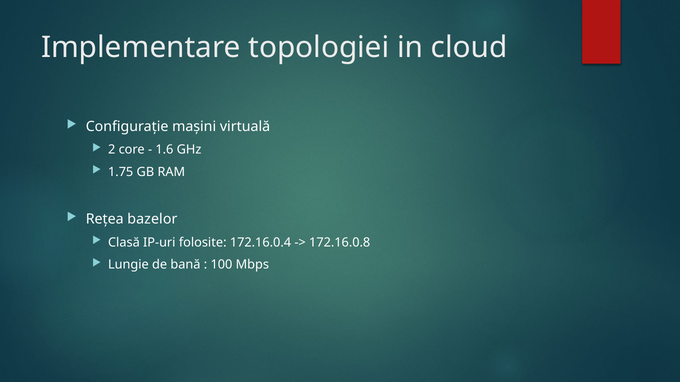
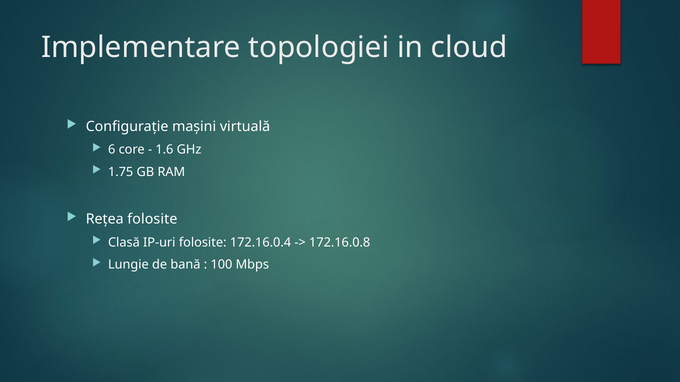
2: 2 -> 6 (112, 150)
Rețea bazelor: bazelor -> folosite (152, 220)
